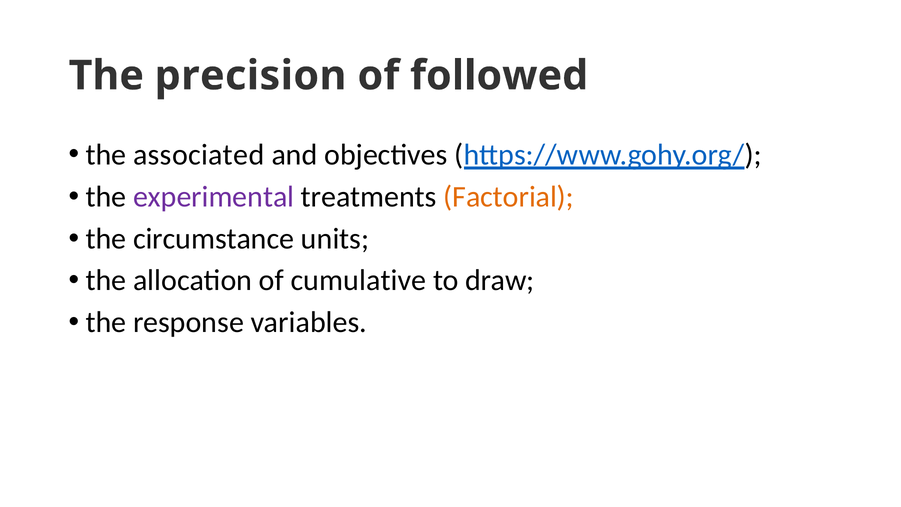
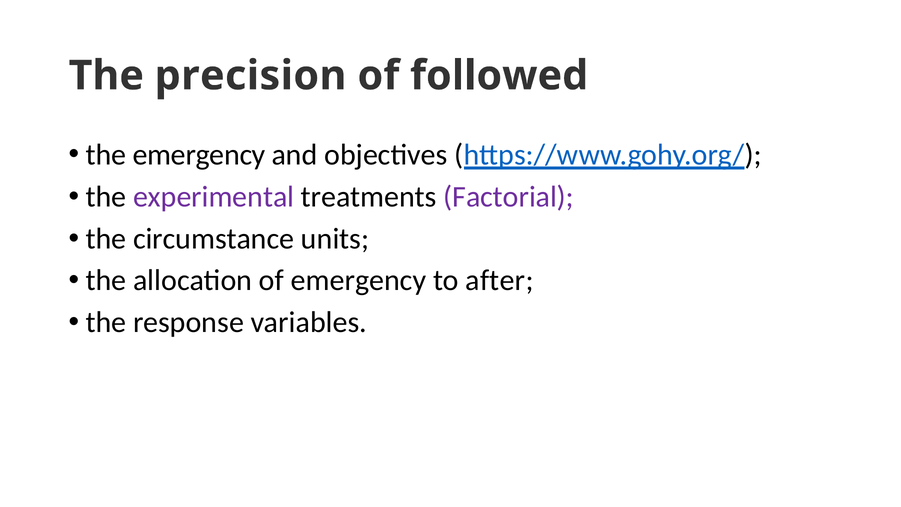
the associated: associated -> emergency (199, 155)
Factorial colour: orange -> purple (509, 197)
of cumulative: cumulative -> emergency (358, 280)
draw: draw -> after (500, 280)
